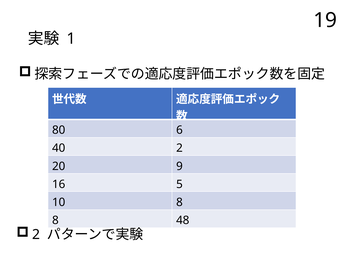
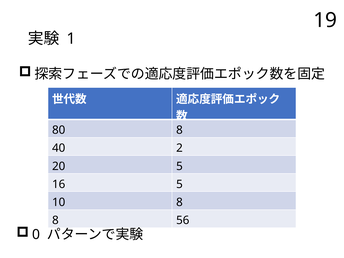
80 6: 6 -> 8 (179, 130)
20 9: 9 -> 5 (179, 166)
48: 48 -> 56 (183, 220)
2: 2 -> 0 (36, 235)
